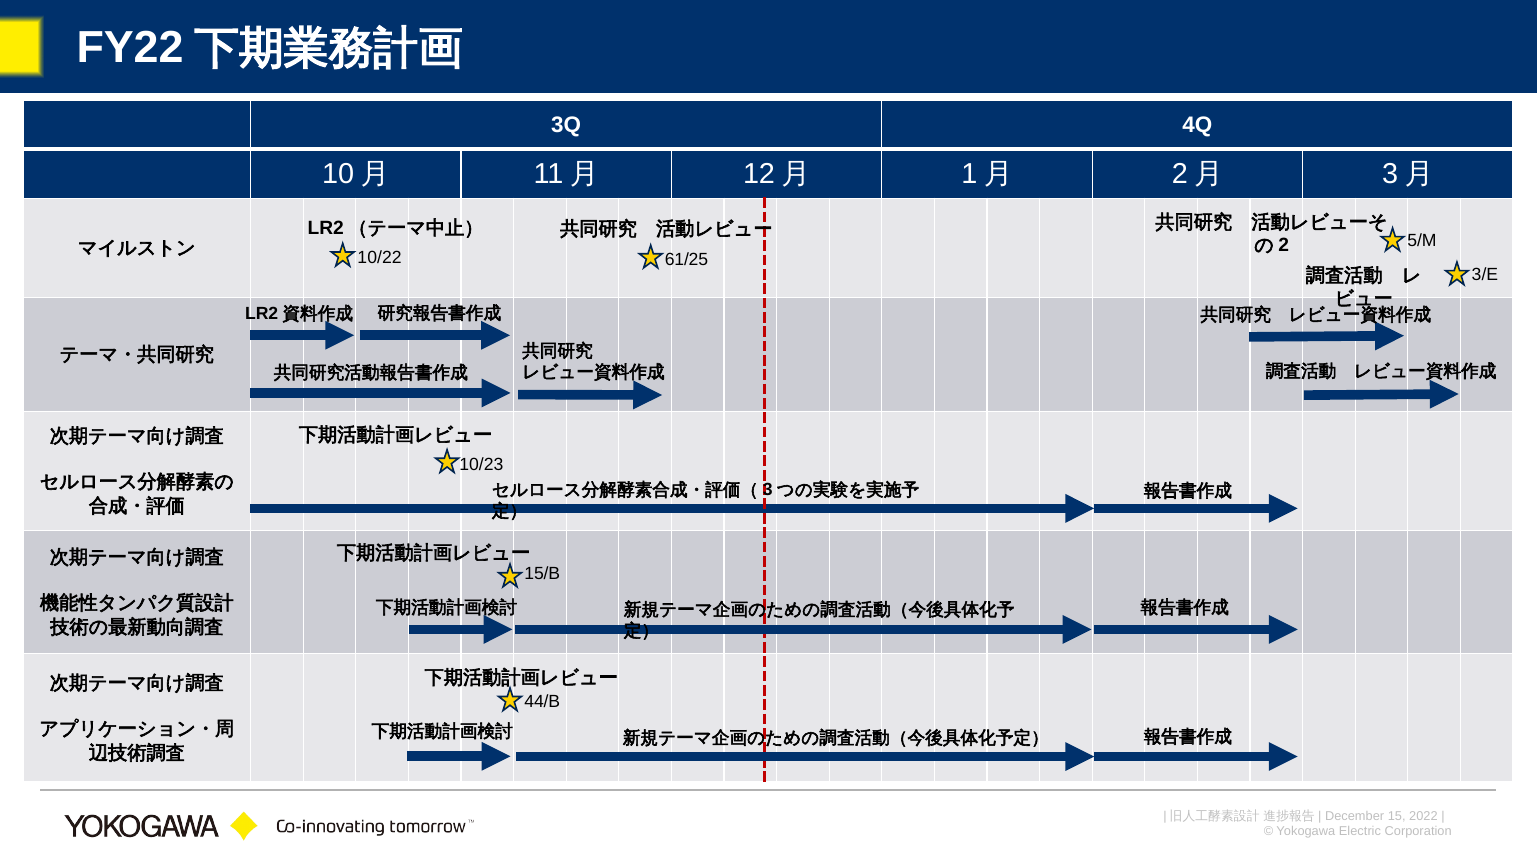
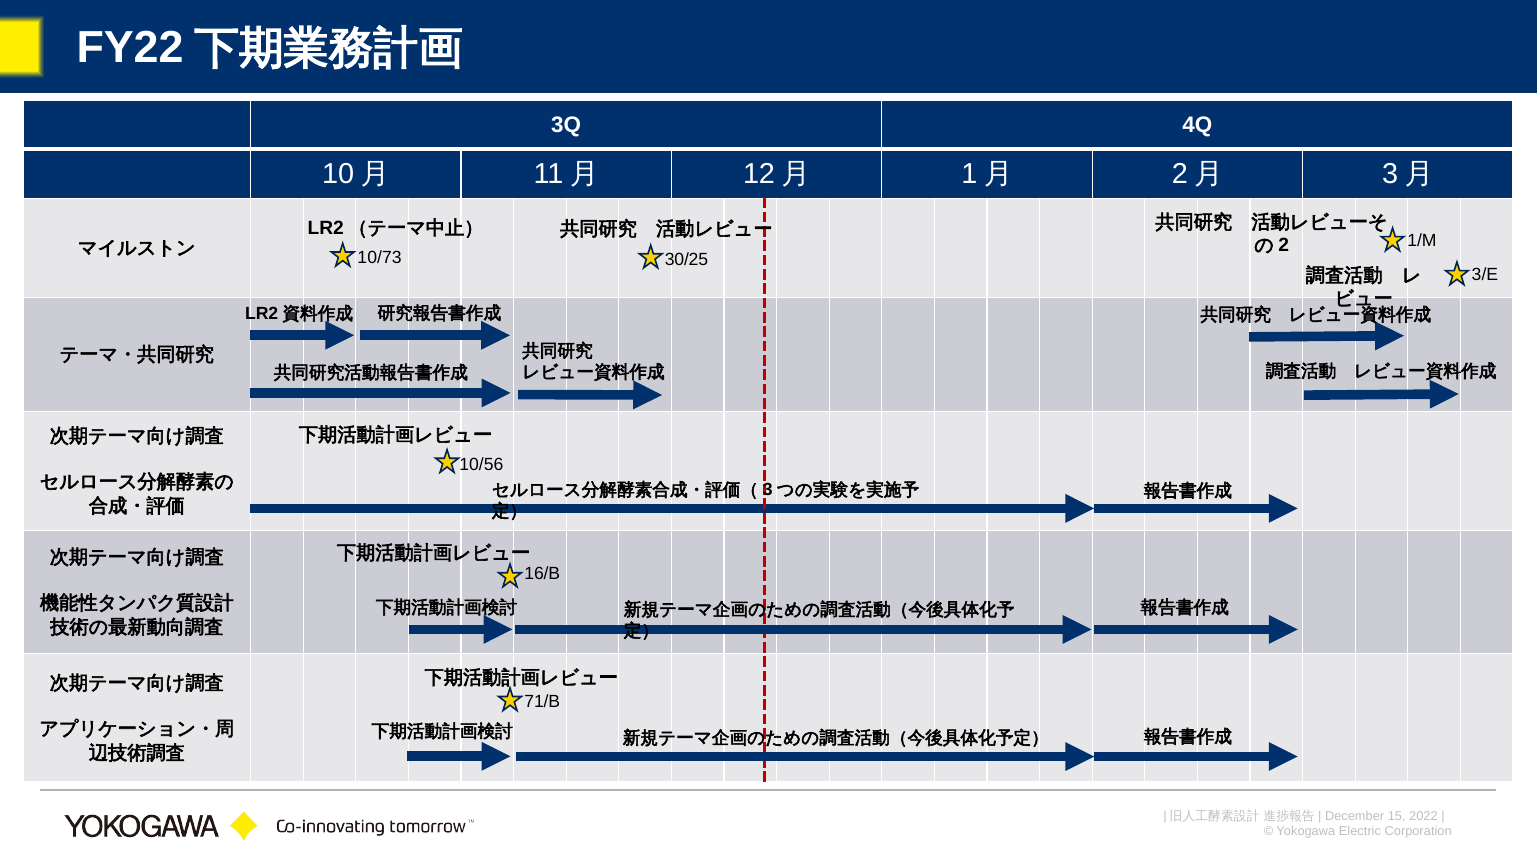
5/M: 5/M -> 1/M (1422, 241)
10/22: 10/22 -> 10/73 (380, 258)
61/25: 61/25 -> 30/25 (686, 260)
10/23: 10/23 -> 10/56 (481, 465)
15/B: 15/B -> 16/B (542, 573)
44/B: 44/B -> 71/B (542, 701)
